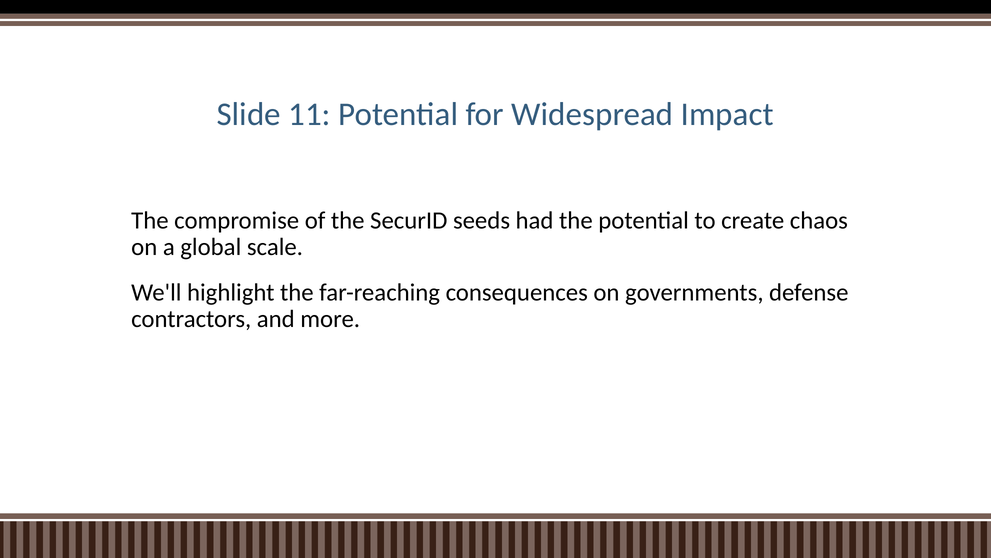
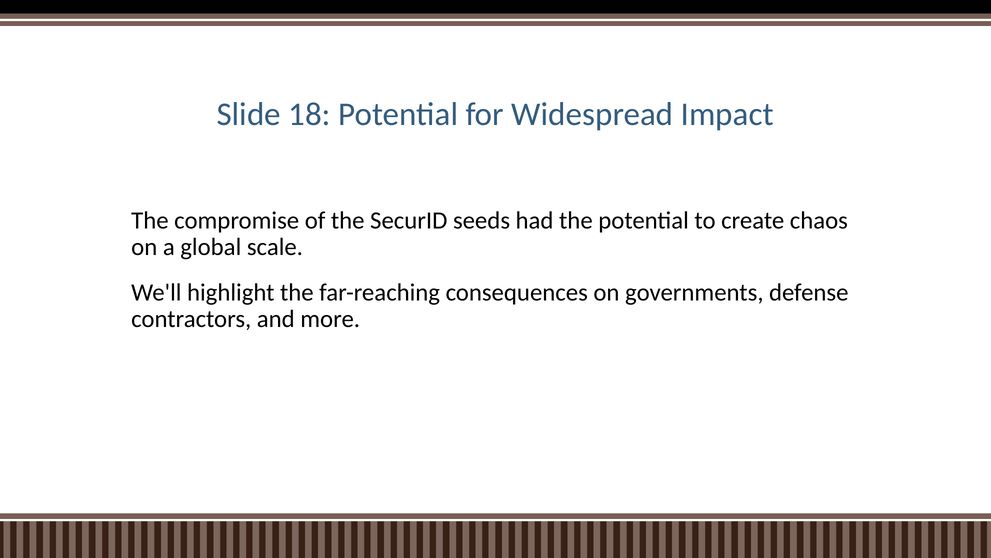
11: 11 -> 18 (310, 114)
